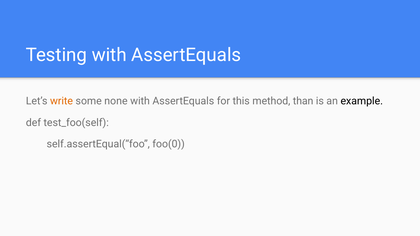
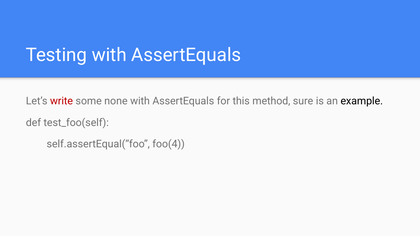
write colour: orange -> red (61, 101)
than: than -> sure (303, 101)
foo(0: foo(0 -> foo(4 (169, 144)
